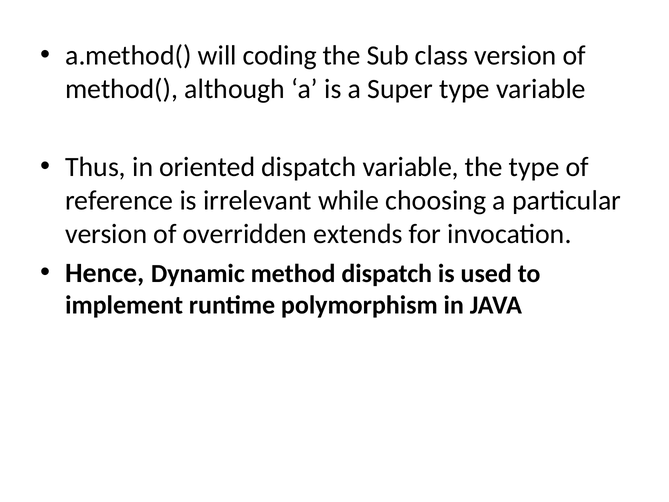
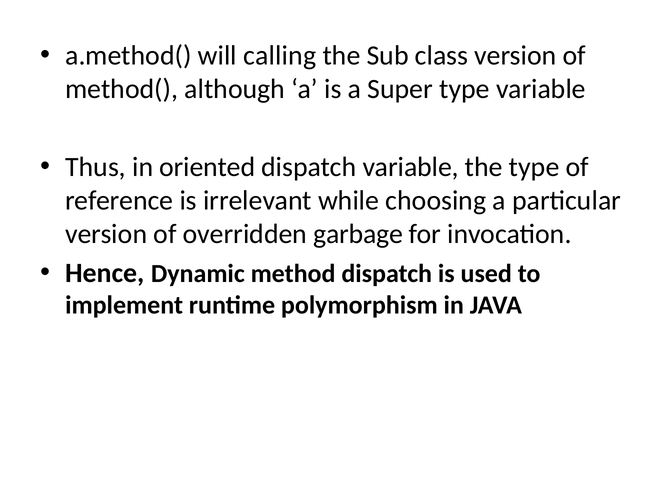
coding: coding -> calling (280, 55)
extends: extends -> garbage (358, 234)
